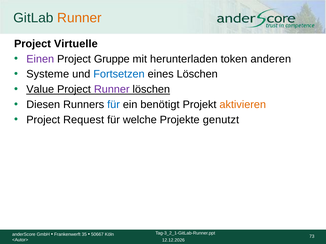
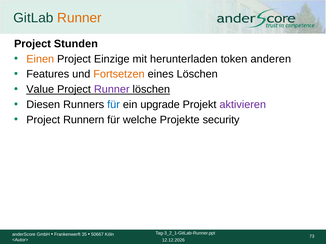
Virtuelle: Virtuelle -> Stunden (76, 44)
Einen colour: purple -> orange (40, 59)
Gruppe: Gruppe -> Einzige (112, 59)
Systeme: Systeme -> Features (48, 74)
Fortsetzen colour: blue -> orange (119, 74)
benötigt: benötigt -> upgrade (160, 105)
aktivieren colour: orange -> purple (243, 105)
Request: Request -> Runnern (84, 120)
genutzt: genutzt -> security (221, 120)
